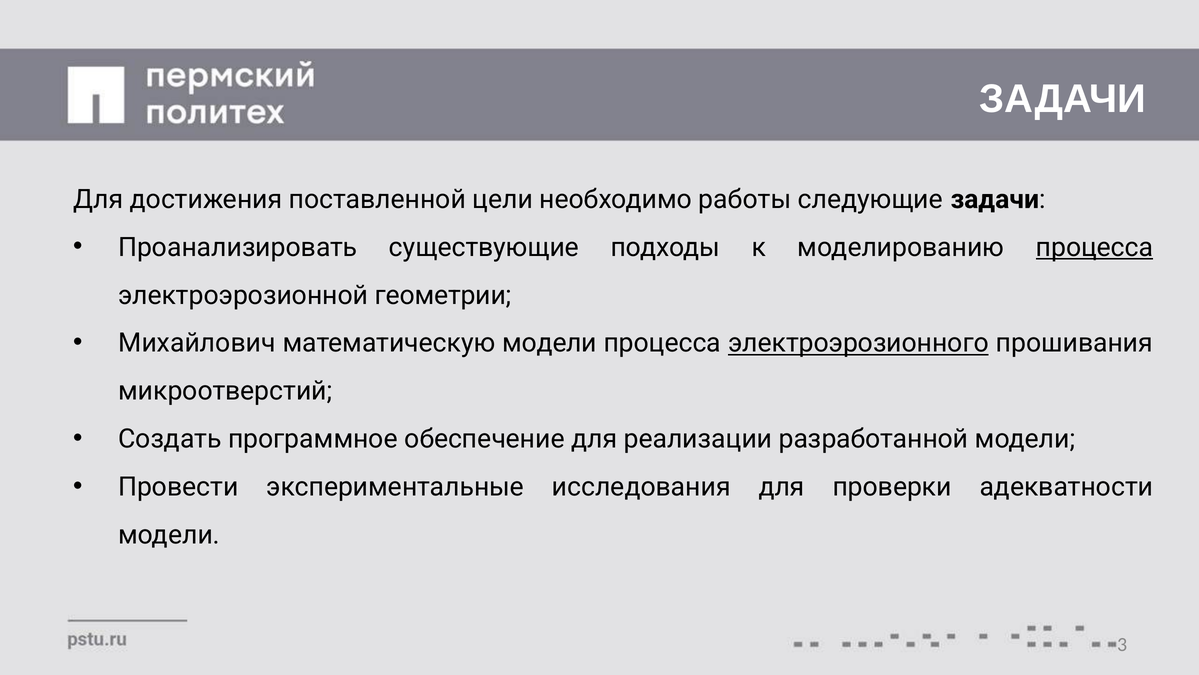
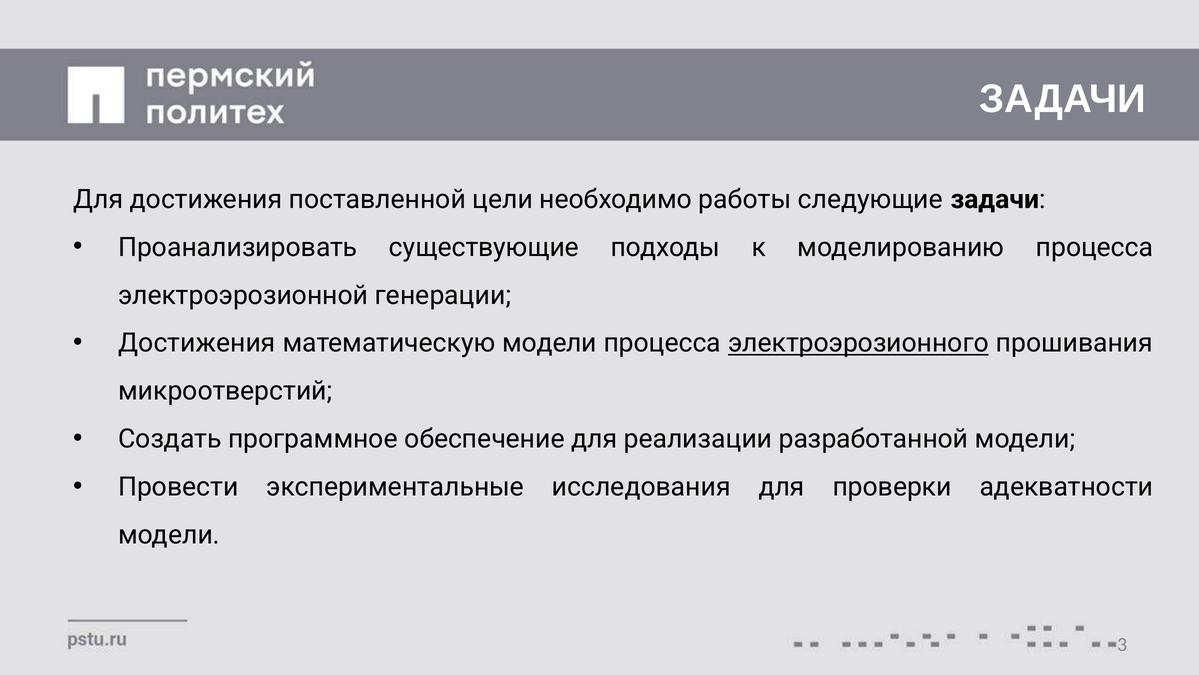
процесса underline: present -> none (1095, 247)
геометрии: геометрии -> генерации (443, 295)
Михайлович: Михайлович -> Достижения (197, 343)
